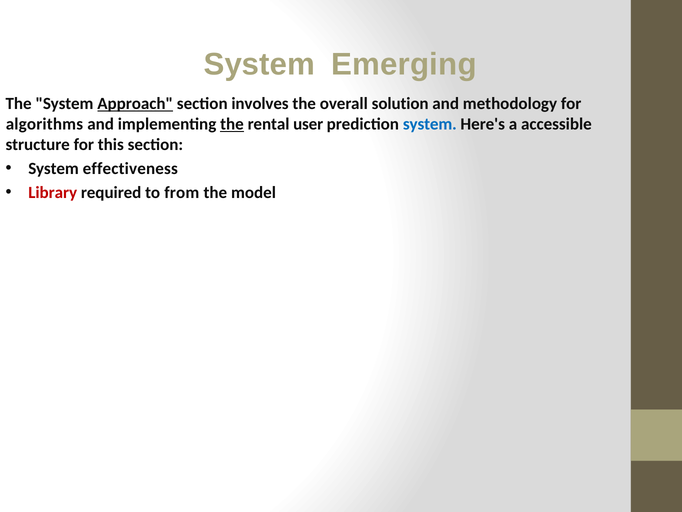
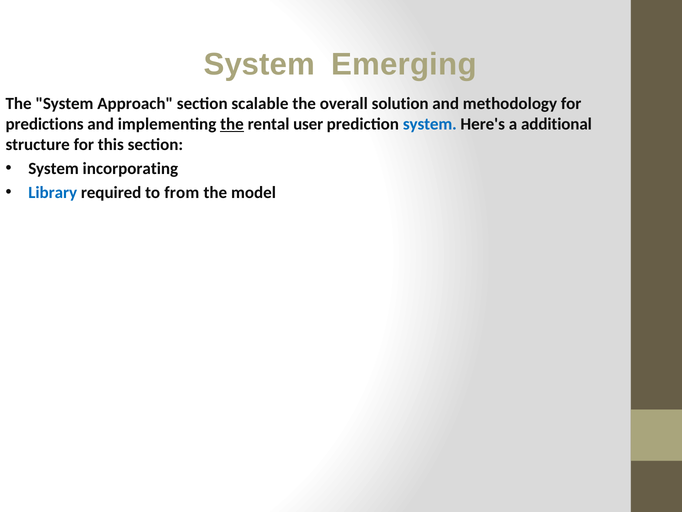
Approach underline: present -> none (135, 104)
involves: involves -> scalable (260, 104)
algorithms: algorithms -> predictions (45, 124)
accessible: accessible -> additional (556, 124)
effectiveness: effectiveness -> incorporating (130, 169)
Library colour: red -> blue (53, 192)
